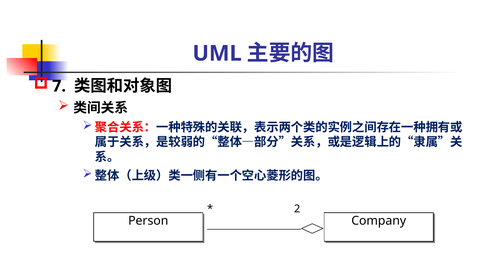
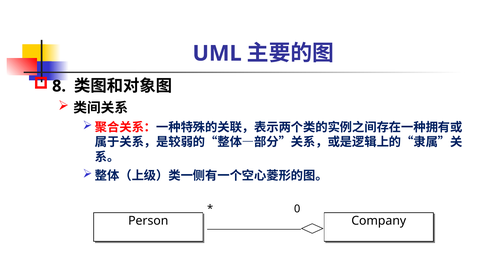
7: 7 -> 8 (59, 86)
2: 2 -> 0 (297, 209)
